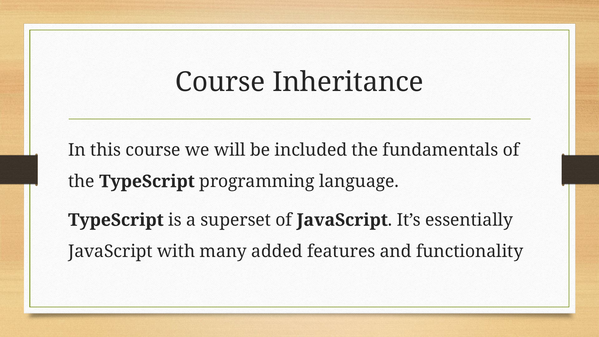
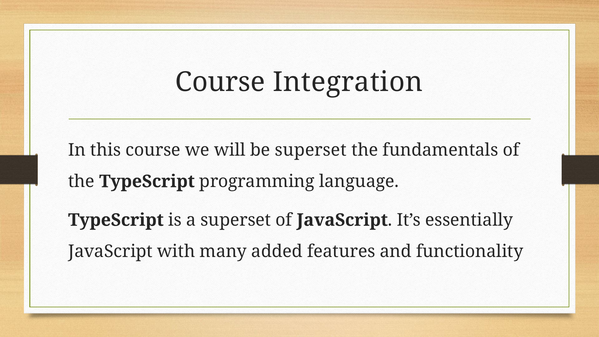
Inheritance: Inheritance -> Integration (348, 82)
be included: included -> superset (311, 150)
